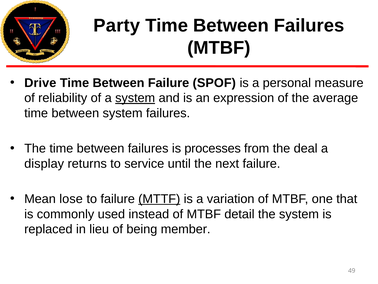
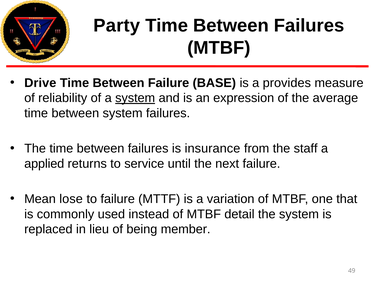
SPOF: SPOF -> BASE (214, 83)
personal: personal -> provides (287, 83)
processes: processes -> insurance (212, 148)
deal: deal -> staff (306, 148)
display: display -> applied (44, 163)
MTTF underline: present -> none (159, 199)
